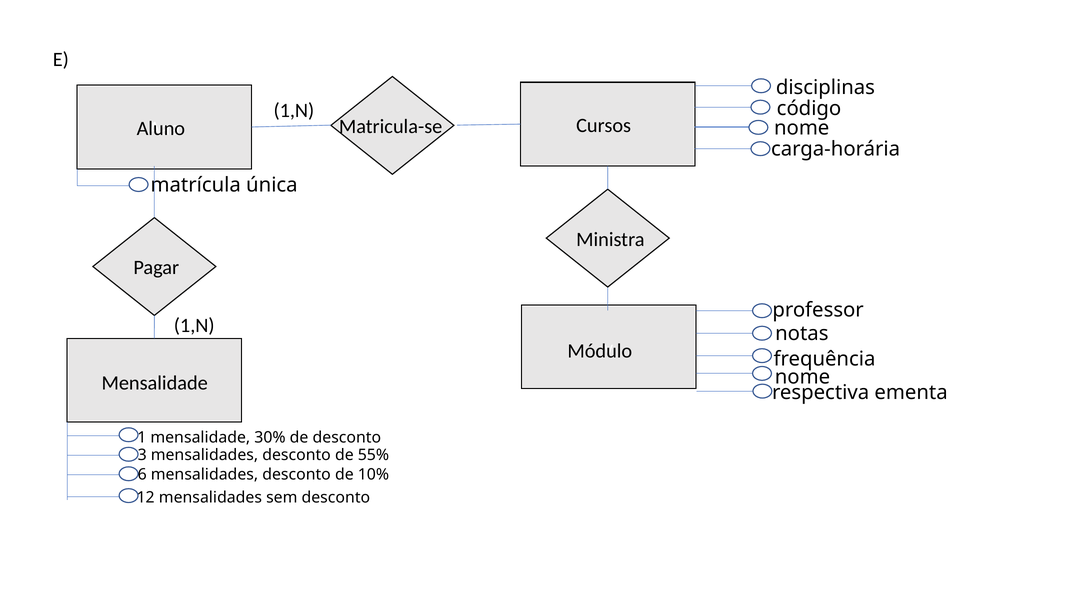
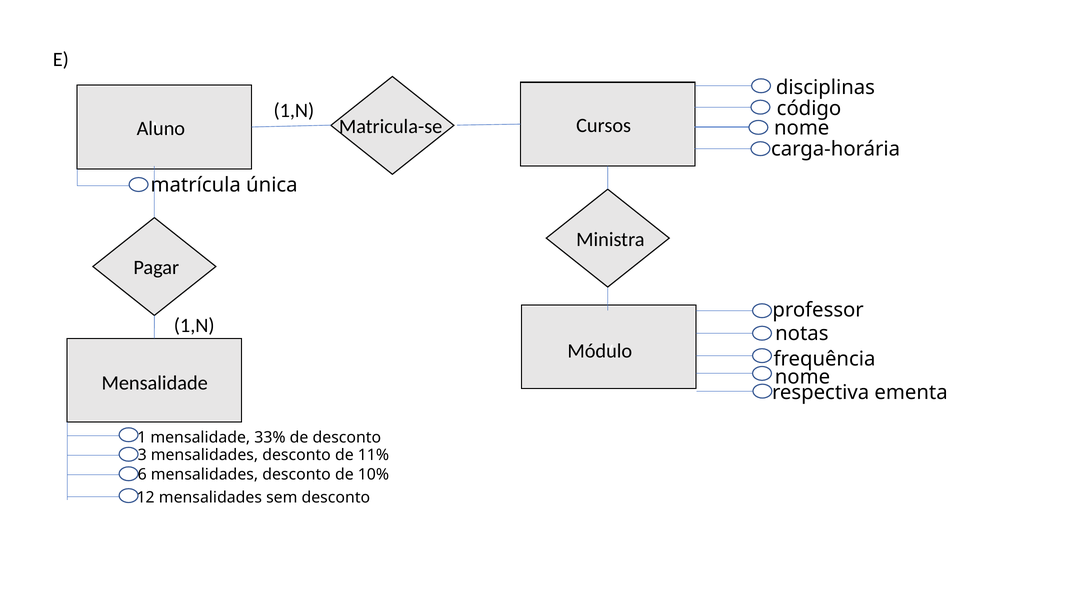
30%: 30% -> 33% (270, 438)
55%: 55% -> 11% (373, 455)
